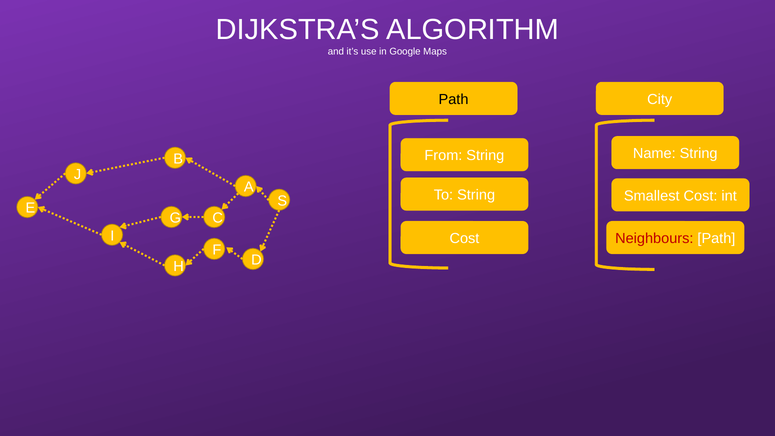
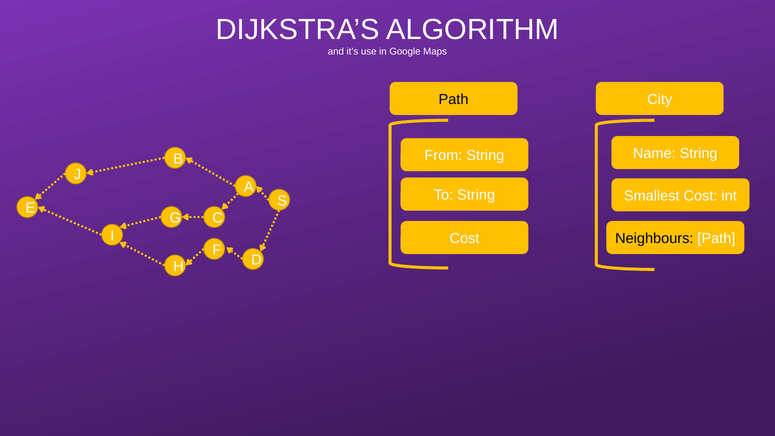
Neighbours colour: red -> black (654, 238)
